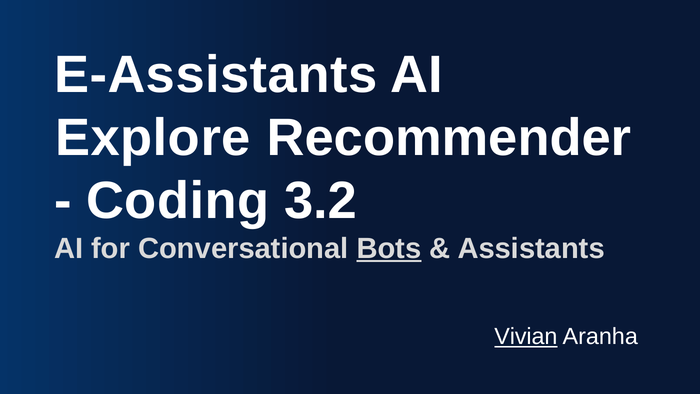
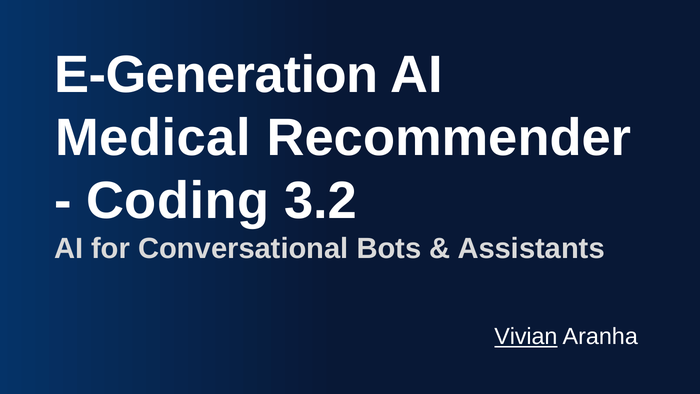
E-Assistants: E-Assistants -> E-Generation (216, 75)
Explore: Explore -> Medical (153, 138)
Bots underline: present -> none (389, 248)
